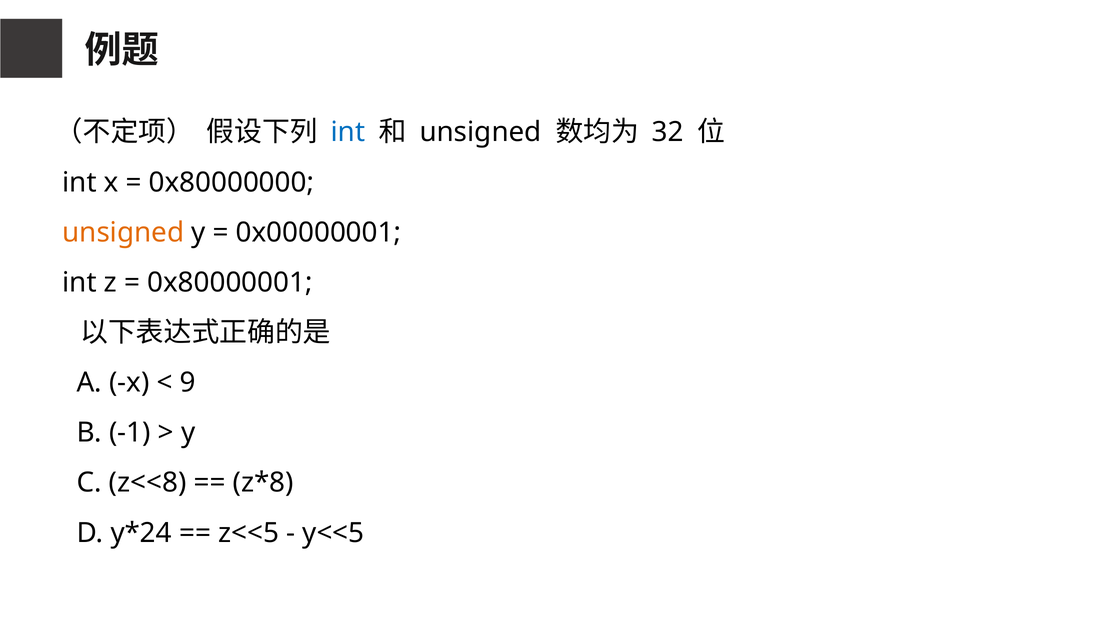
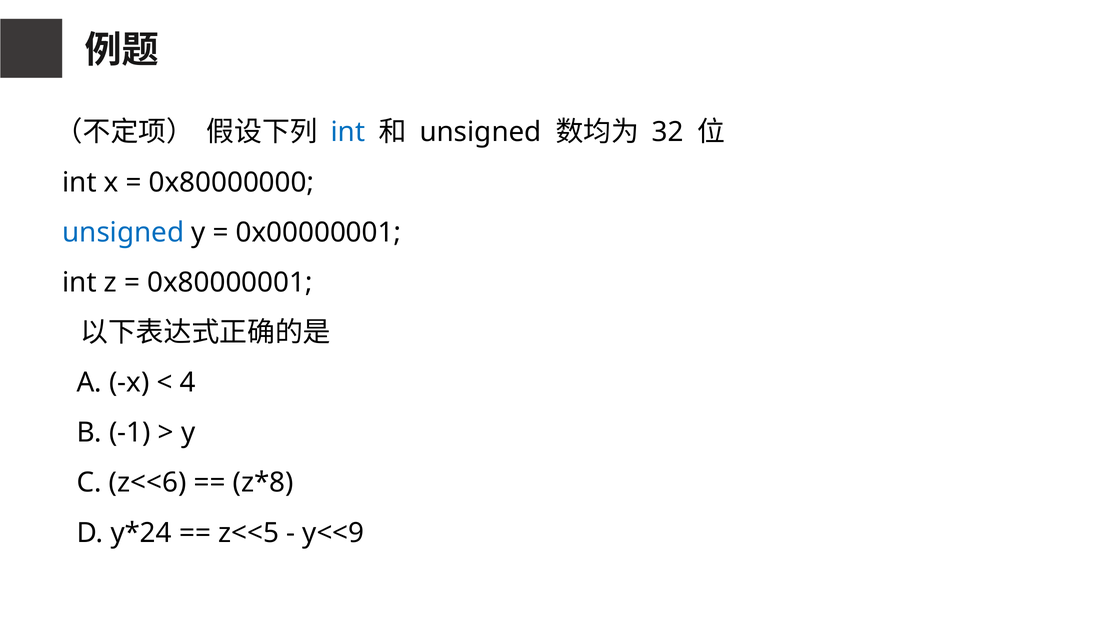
unsigned colour: orange -> blue (123, 232)
9: 9 -> 4 (188, 383)
z<<8: z<<8 -> z<<6 (148, 483)
y<<5: y<<5 -> y<<9 (333, 533)
